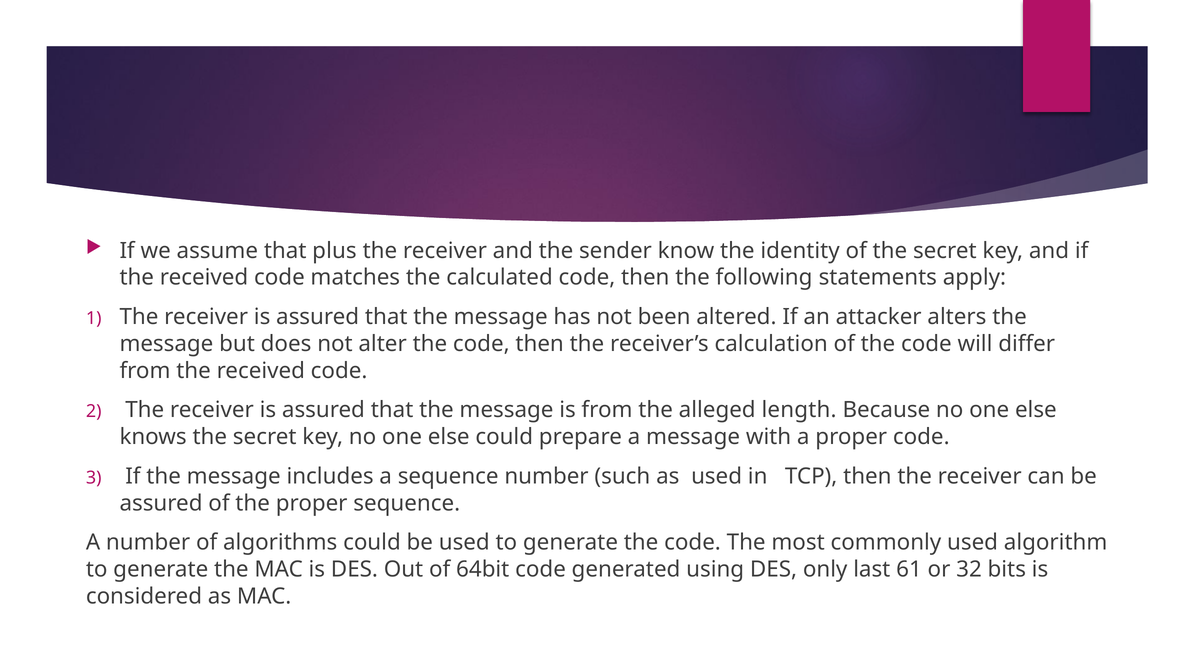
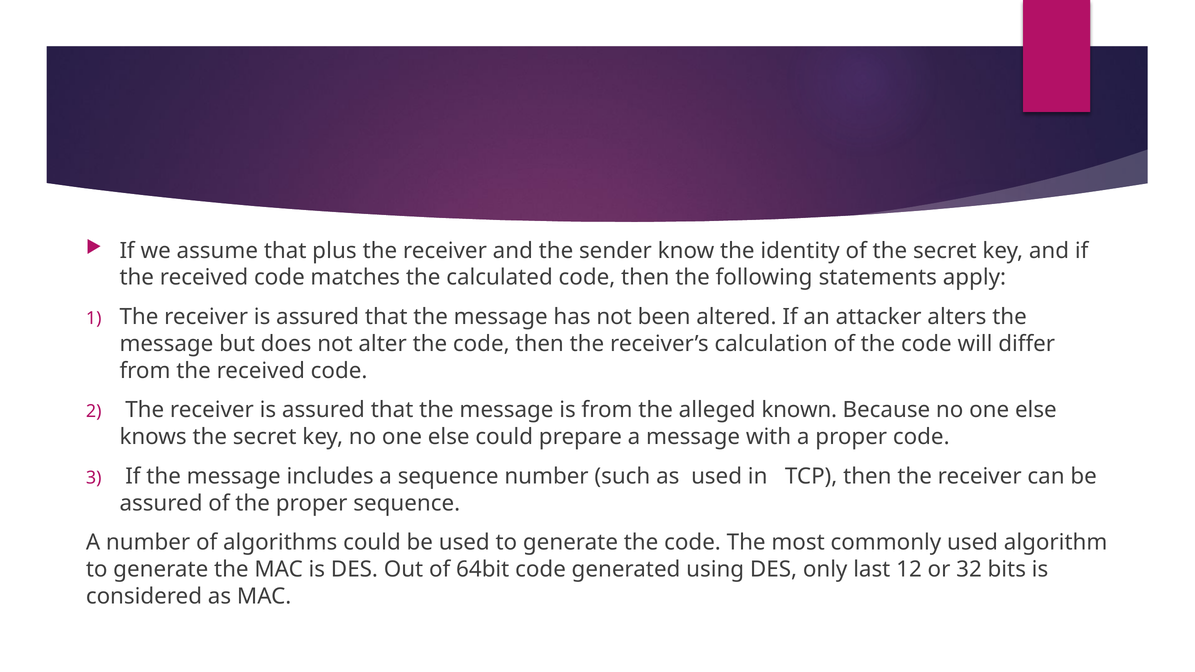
length: length -> known (799, 410)
61: 61 -> 12 (909, 569)
